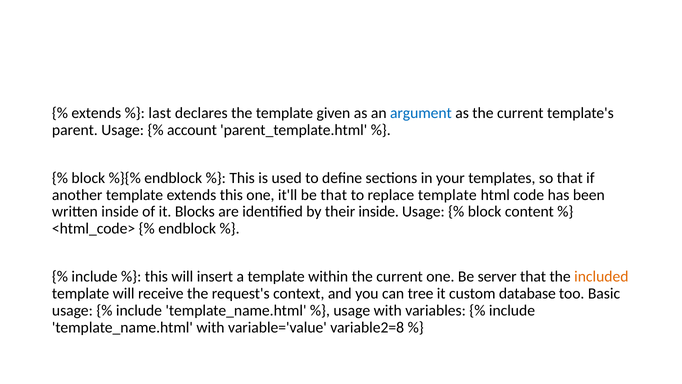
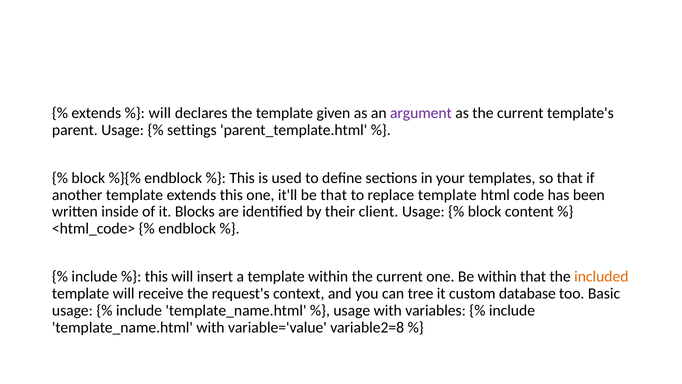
last: last -> will (160, 113)
argument colour: blue -> purple (421, 113)
account: account -> settings (192, 130)
their inside: inside -> client (379, 212)
Be server: server -> within (497, 276)
